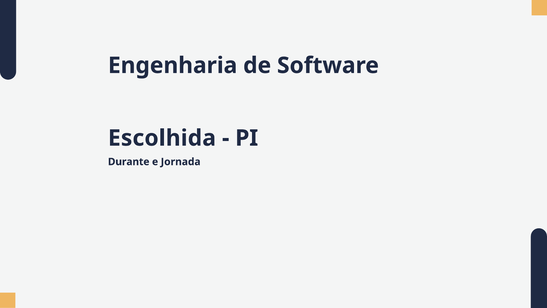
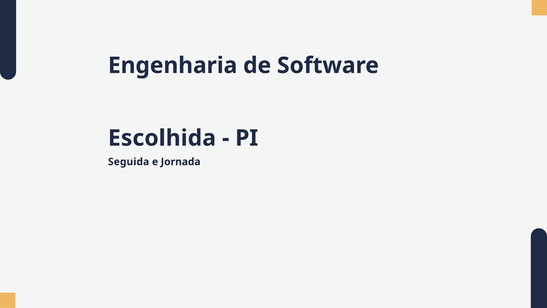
Durante: Durante -> Seguida (129, 162)
